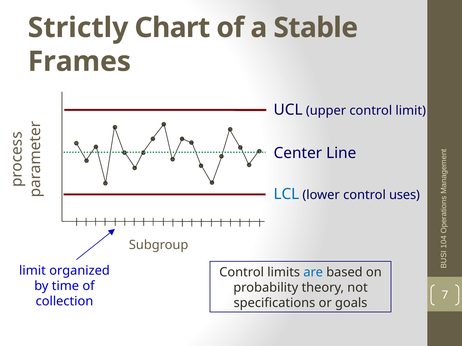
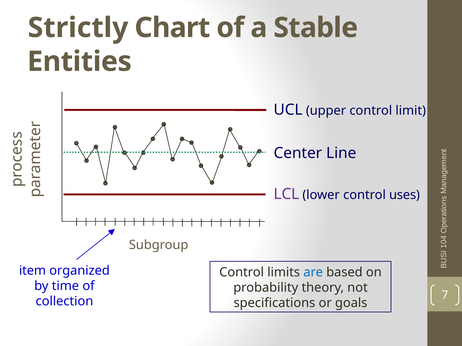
Frames: Frames -> Entities (79, 62)
LCL colour: blue -> purple (286, 194)
limit: limit -> item (33, 271)
